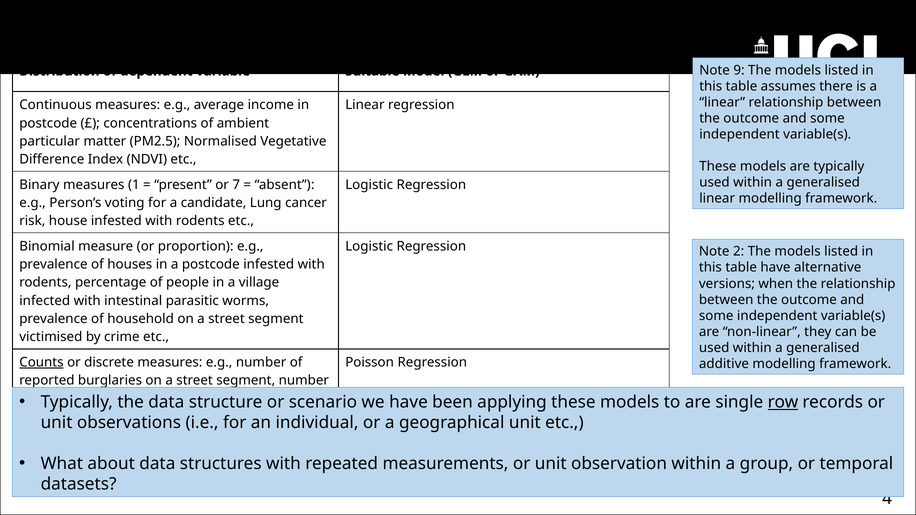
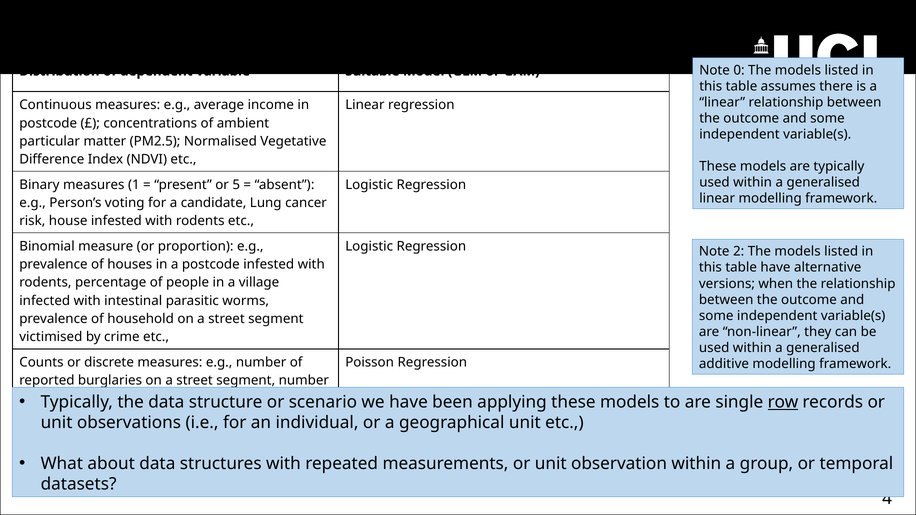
9: 9 -> 0 (739, 70)
7: 7 -> 5 (236, 185)
Counts underline: present -> none (41, 362)
